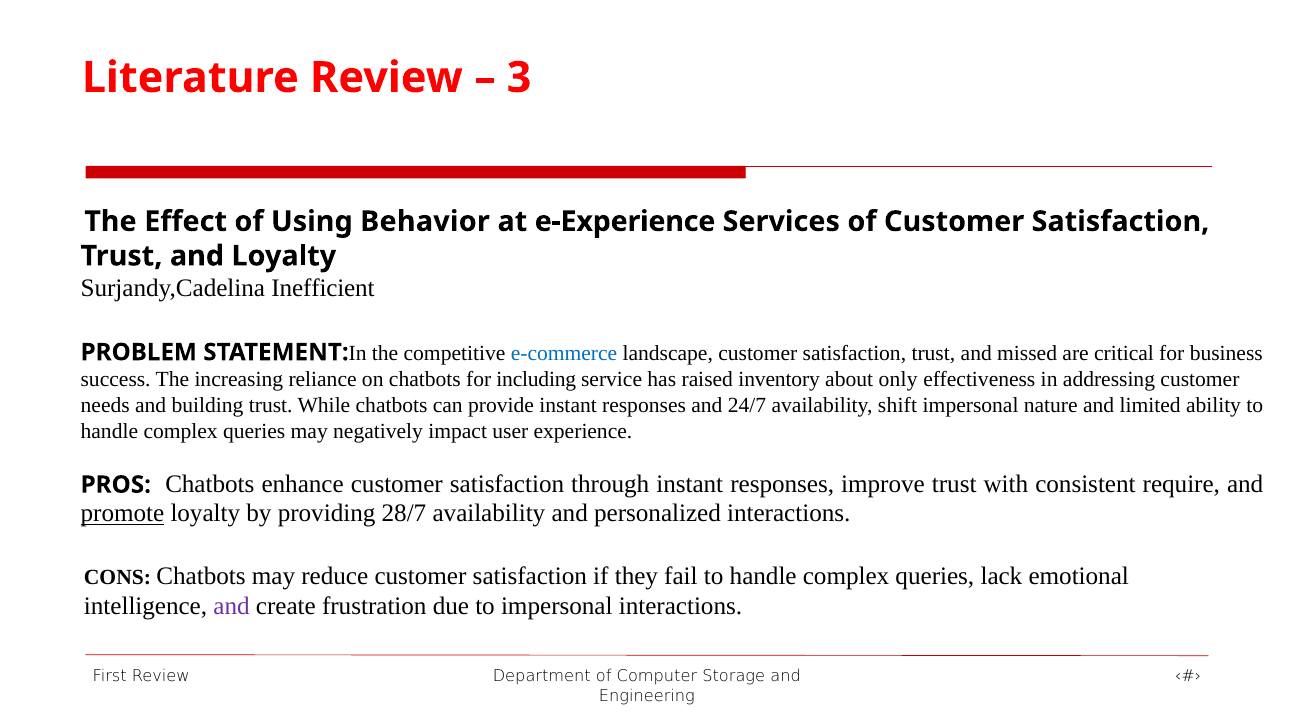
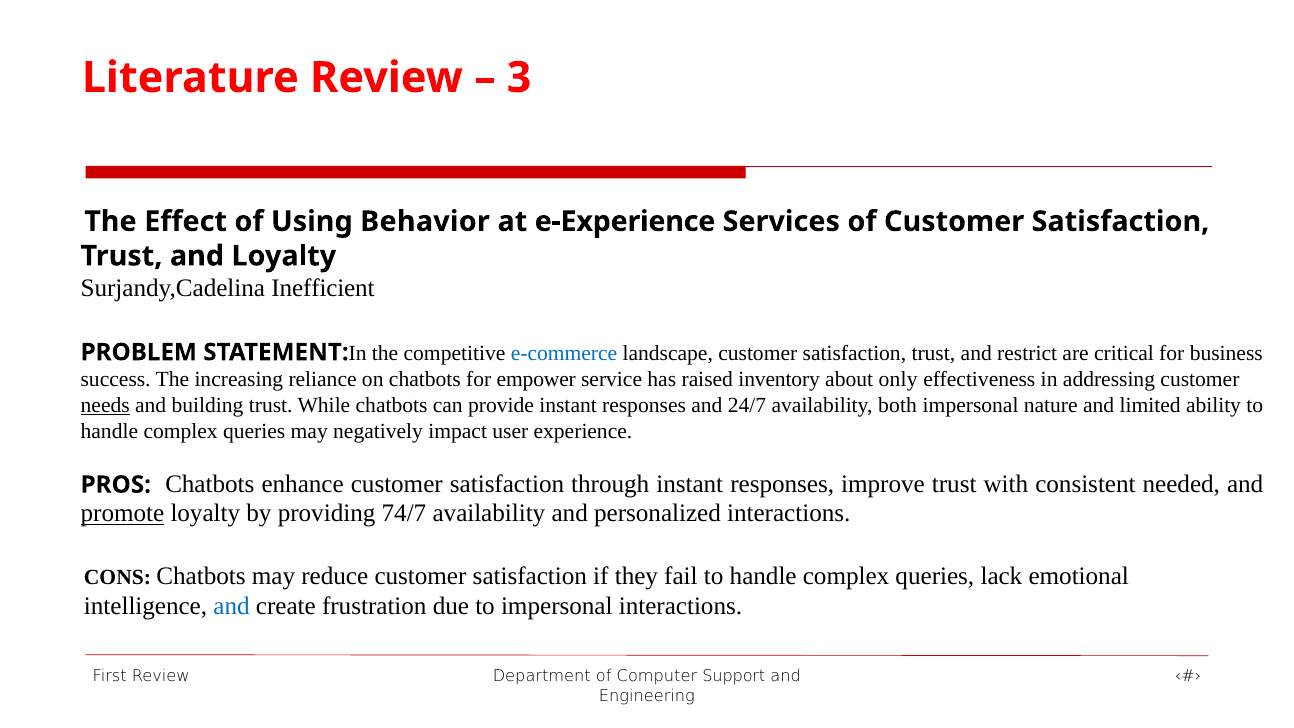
missed: missed -> restrict (1027, 353)
including: including -> empower (536, 380)
needs underline: none -> present (105, 405)
shift: shift -> both (898, 405)
require: require -> needed (1181, 484)
28/7: 28/7 -> 74/7 (404, 513)
and colour: purple -> blue (232, 606)
Storage: Storage -> Support (734, 676)
